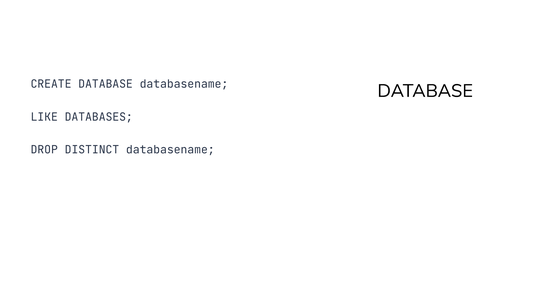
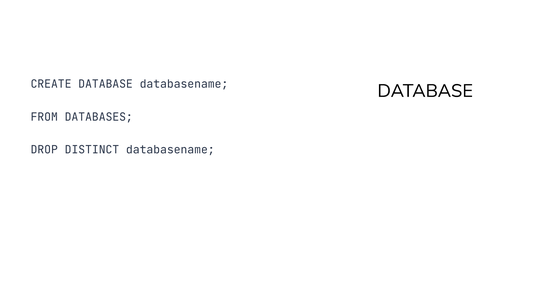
LIKE: LIKE -> FROM (44, 117)
